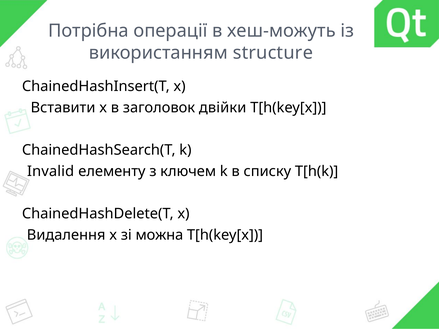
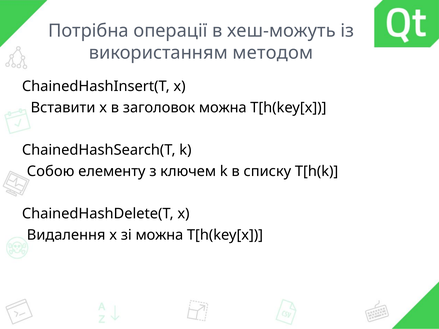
structure: structure -> методом (273, 53)
заголовок двійки: двійки -> можна (223, 108)
Invalid: Invalid -> Собою (51, 171)
